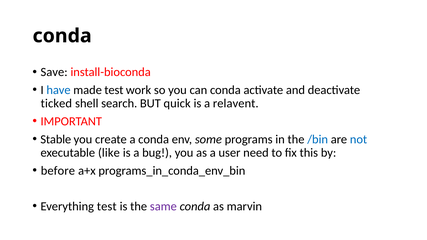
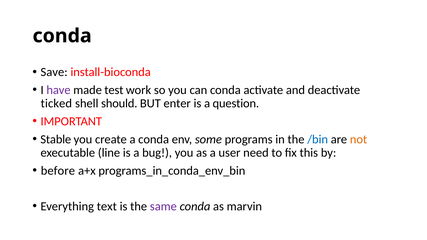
have colour: blue -> purple (59, 90)
search: search -> should (119, 104)
quick: quick -> enter (177, 104)
relavent: relavent -> question (236, 104)
not colour: blue -> orange (359, 139)
like: like -> line (109, 153)
Everything test: test -> text (107, 207)
